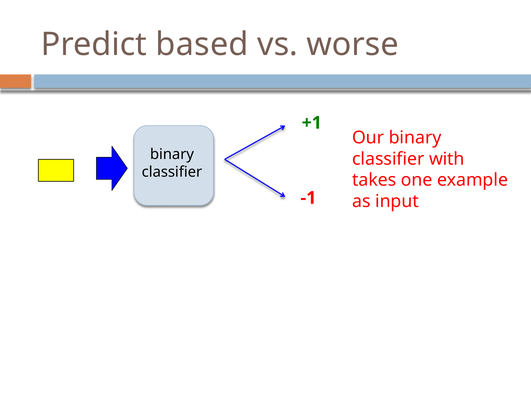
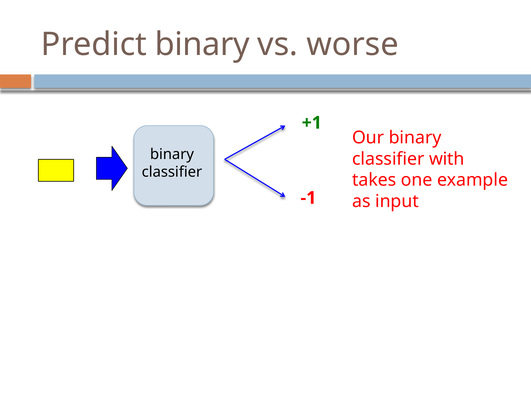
Predict based: based -> binary (202, 44)
